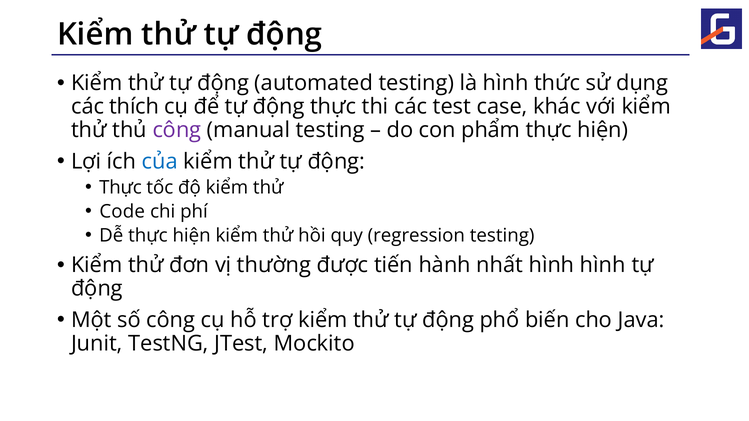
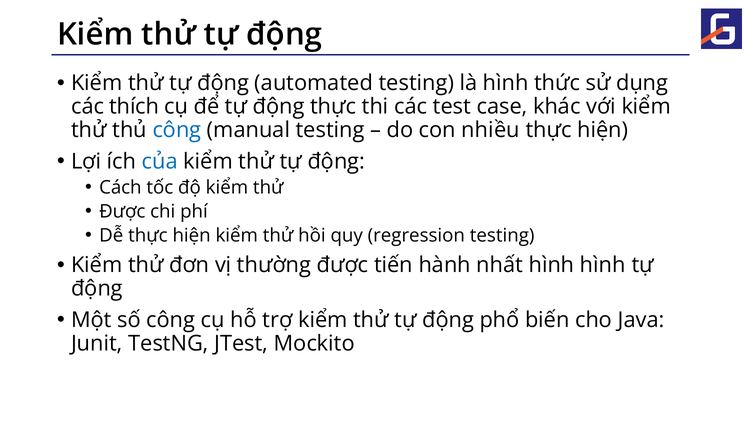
công colour: purple -> blue (177, 130)
phẩm: phẩm -> nhiều (491, 130)
Thực: Thực -> Cách (120, 188)
Code: Code -> Được (122, 212)
